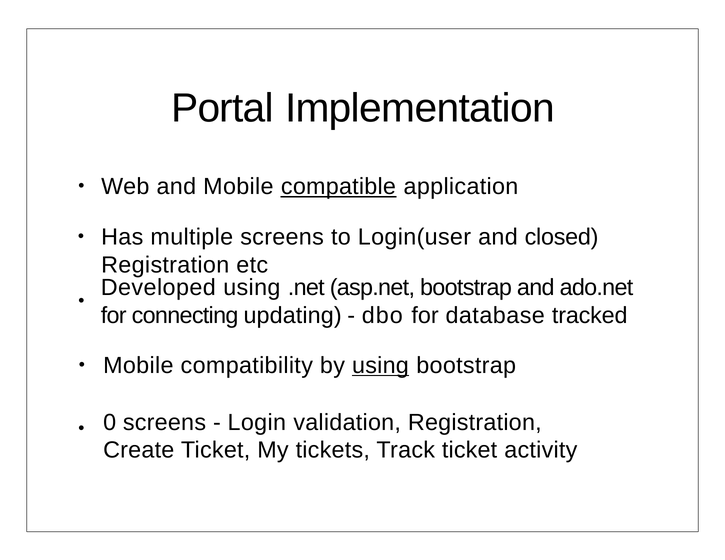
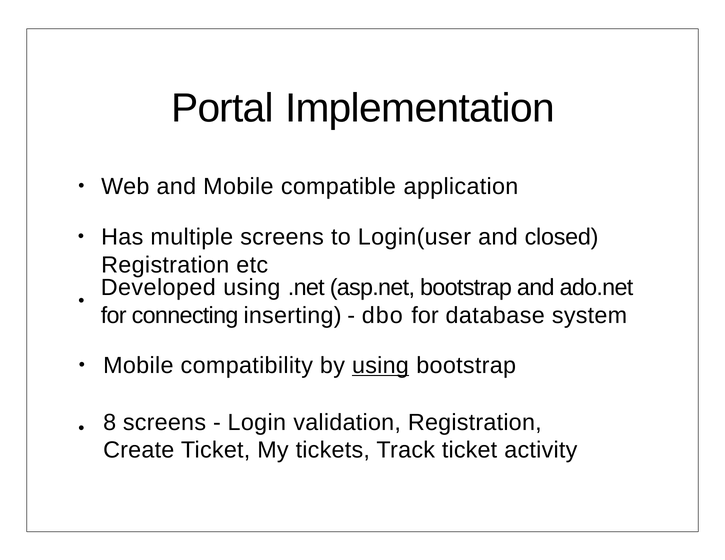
compatible underline: present -> none (338, 187)
updating: updating -> inserting (293, 316)
tracked: tracked -> system (590, 316)
0: 0 -> 8 (110, 423)
